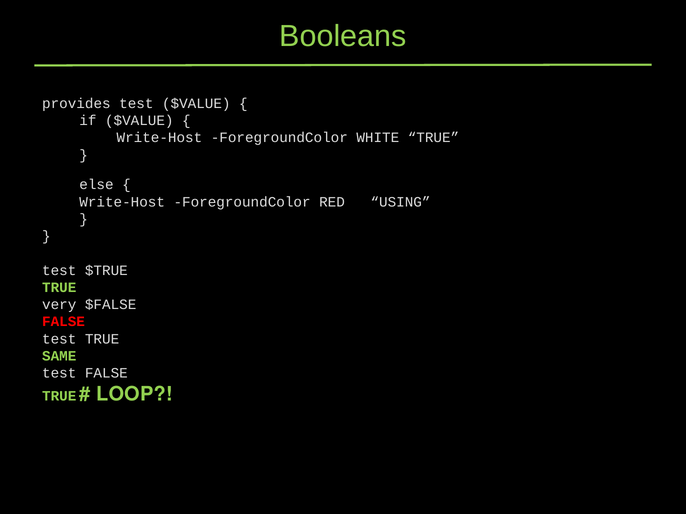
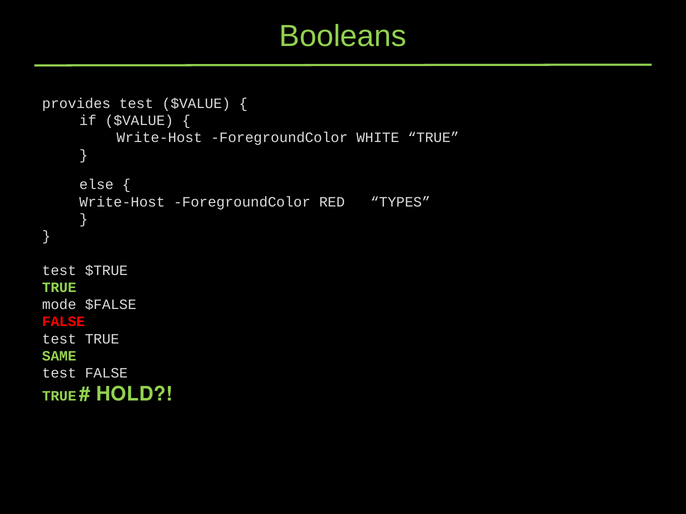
USING: USING -> TYPES (401, 202)
very: very -> mode (59, 305)
LOOP: LOOP -> HOLD (134, 395)
